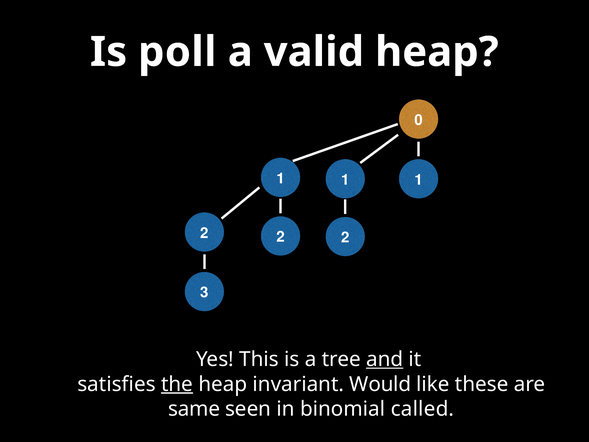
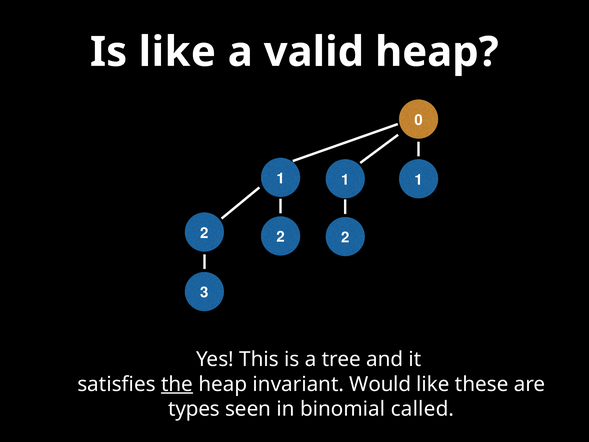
Is poll: poll -> like (177, 52)
and underline: present -> none (385, 359)
same: same -> types (194, 409)
